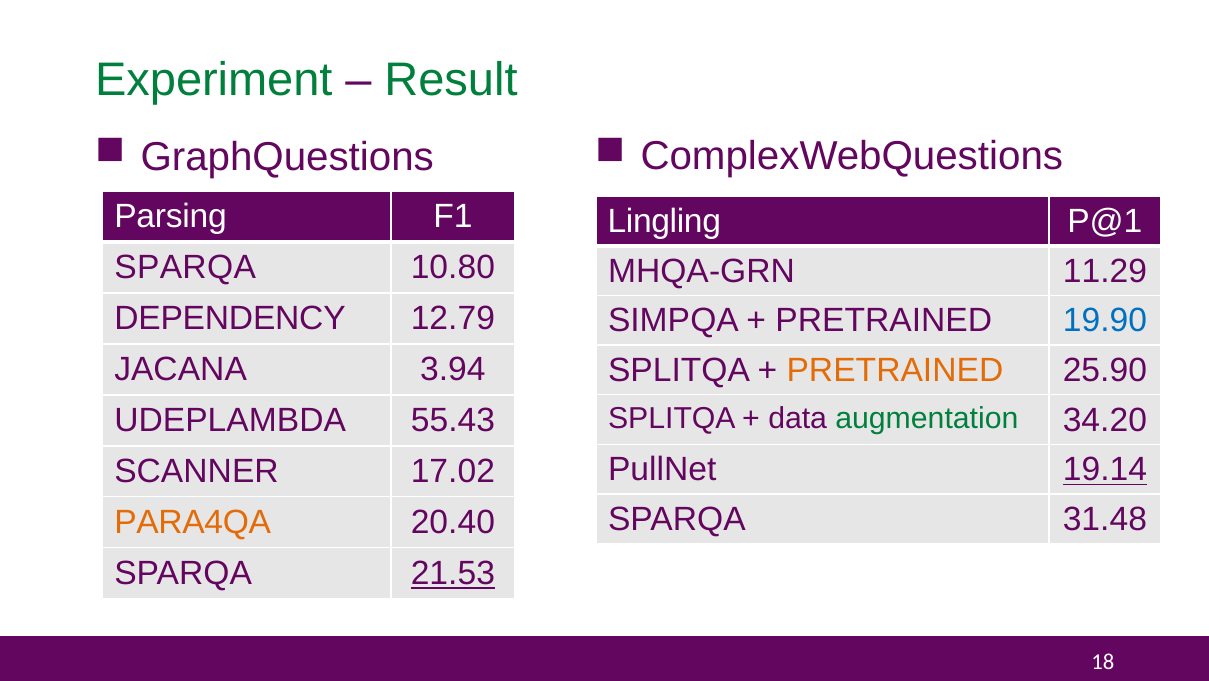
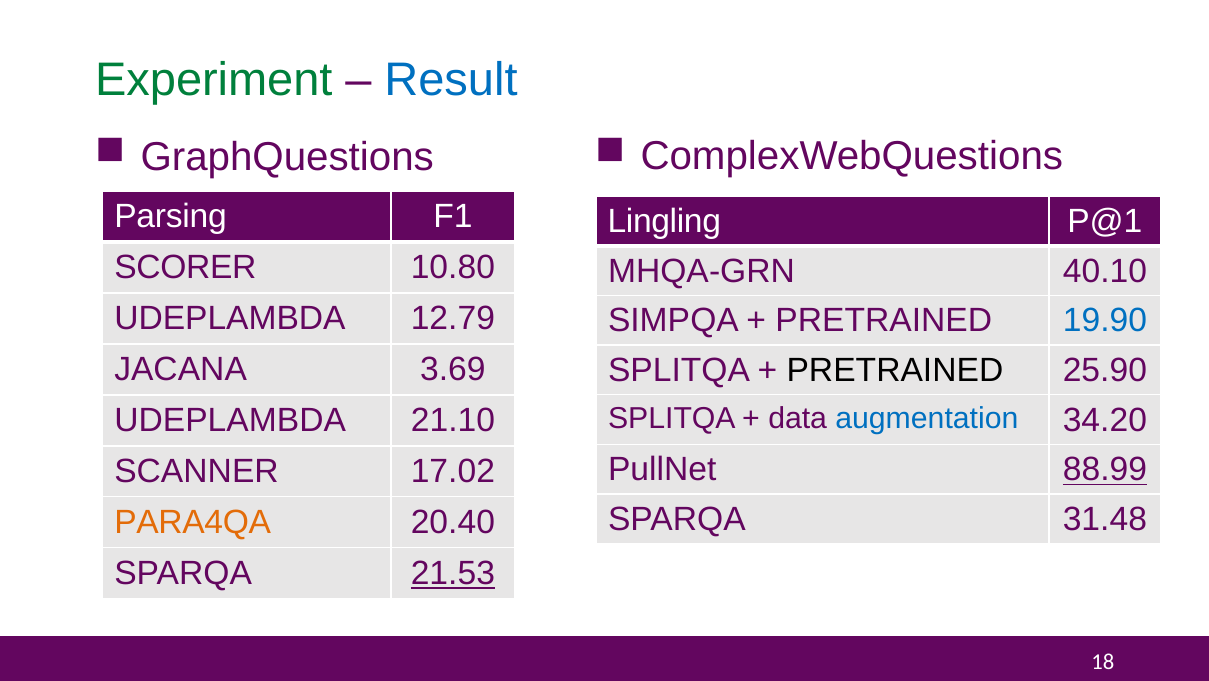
Result colour: green -> blue (451, 80)
SPARQA: SPARQA -> SCORER (185, 268)
11.29: 11.29 -> 40.10 (1105, 271)
DEPENDENCY: DEPENDENCY -> UDEPLAMBDA (230, 318)
3.94: 3.94 -> 3.69 (453, 369)
PRETRAINED colour: orange -> black (895, 370)
augmentation colour: green -> blue (927, 418)
55.43: 55.43 -> 21.10 (453, 420)
19.14: 19.14 -> 88.99 (1105, 469)
